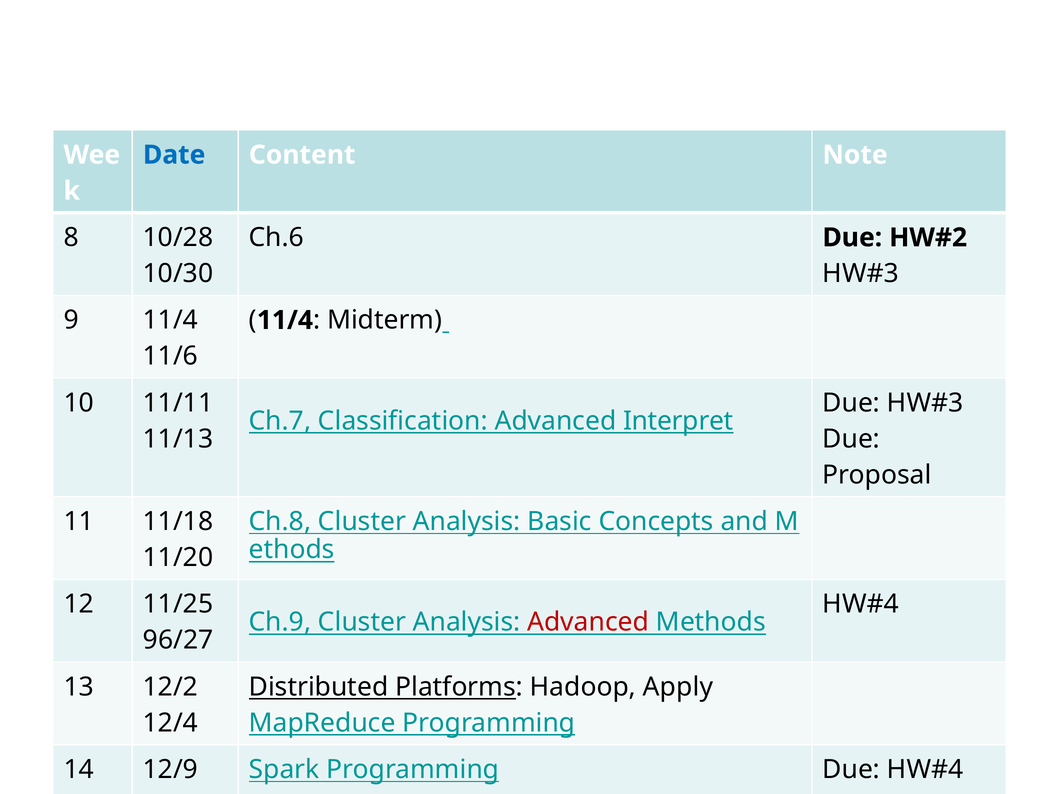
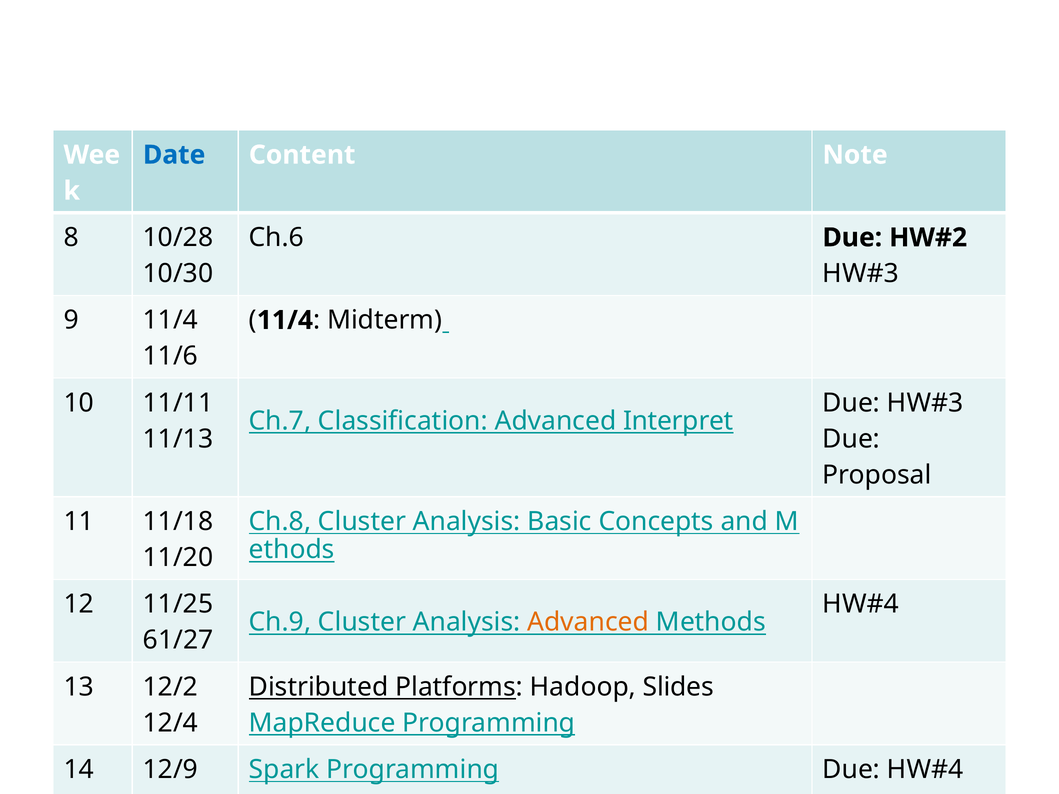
Advanced colour: red -> orange (588, 622)
96/27: 96/27 -> 61/27 (178, 640)
Apply: Apply -> Slides (678, 687)
